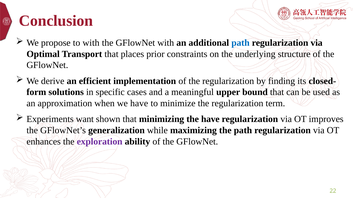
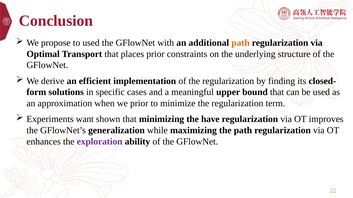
to with: with -> used (91, 43)
path colour: blue -> orange (241, 43)
we have: have -> prior (139, 104)
